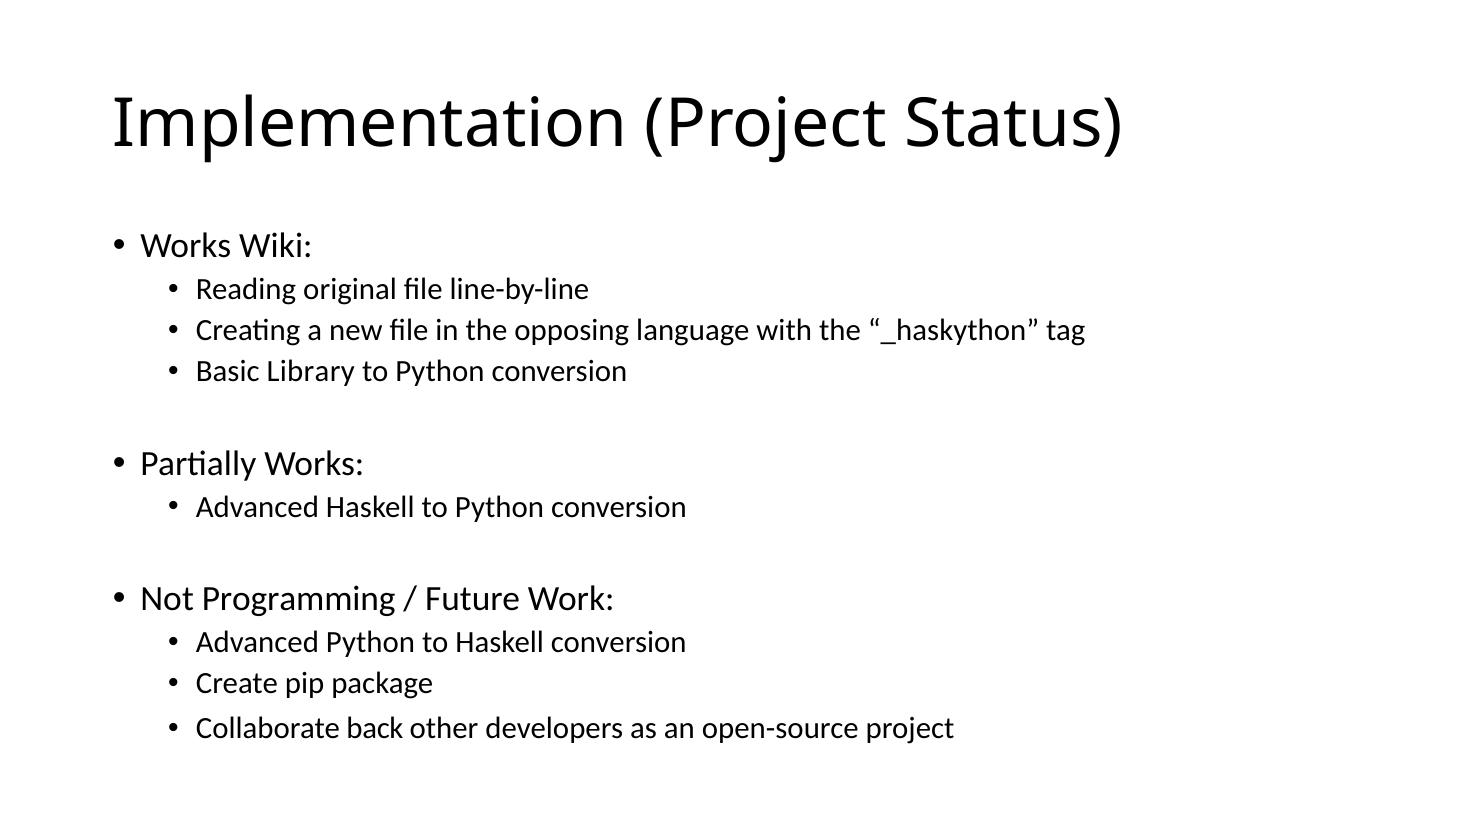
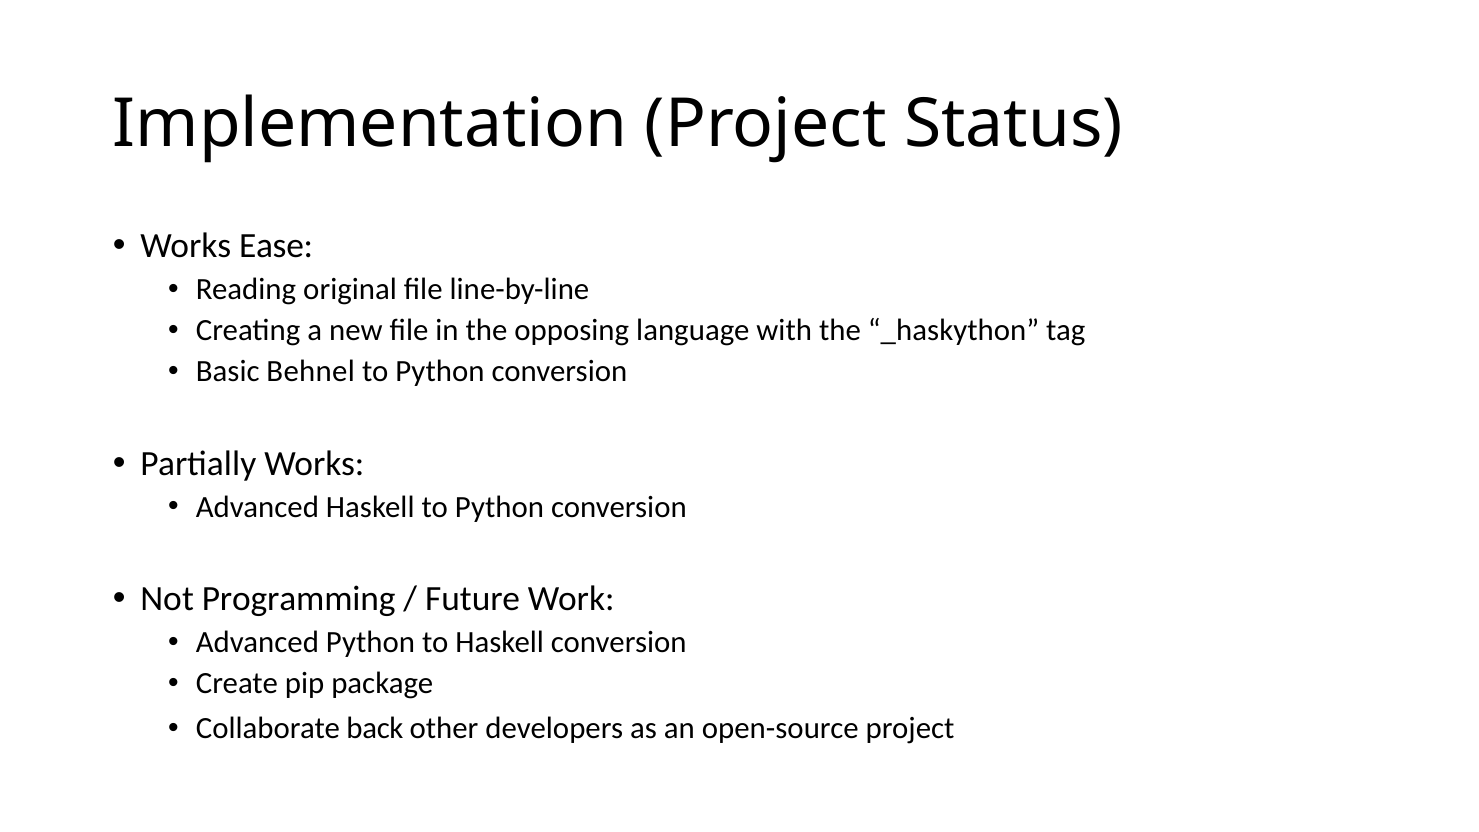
Wiki: Wiki -> Ease (276, 246)
Library: Library -> Behnel (311, 371)
